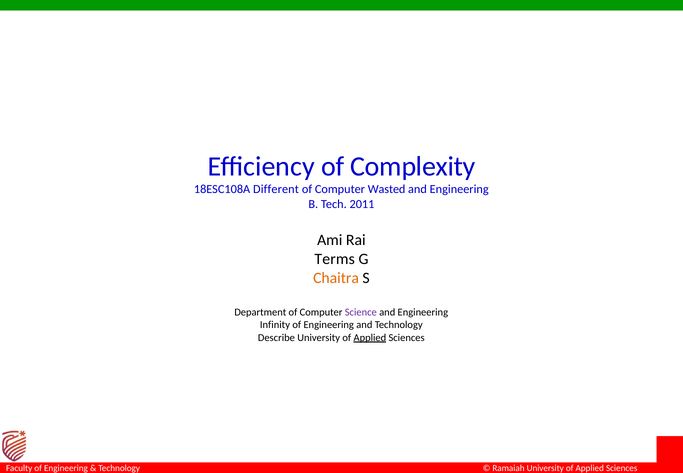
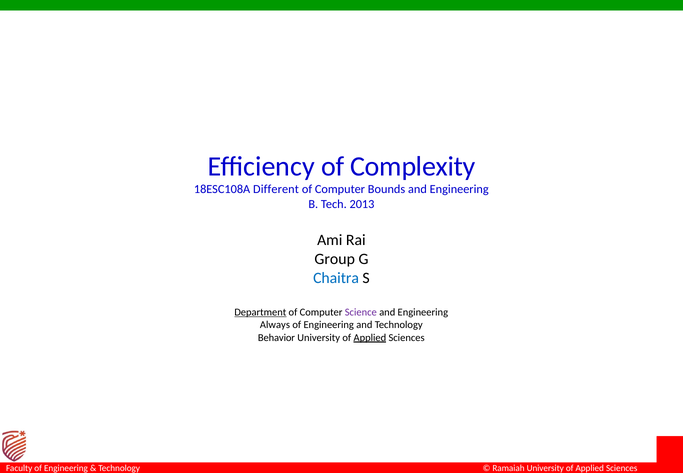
Wasted: Wasted -> Bounds (387, 189)
2011: 2011 -> 2013 (362, 204)
Terms: Terms -> Group (335, 259)
Chaitra colour: orange -> blue (336, 278)
Department underline: none -> present (260, 312)
Infinity: Infinity -> Always (275, 325)
Describe: Describe -> Behavior (276, 337)
